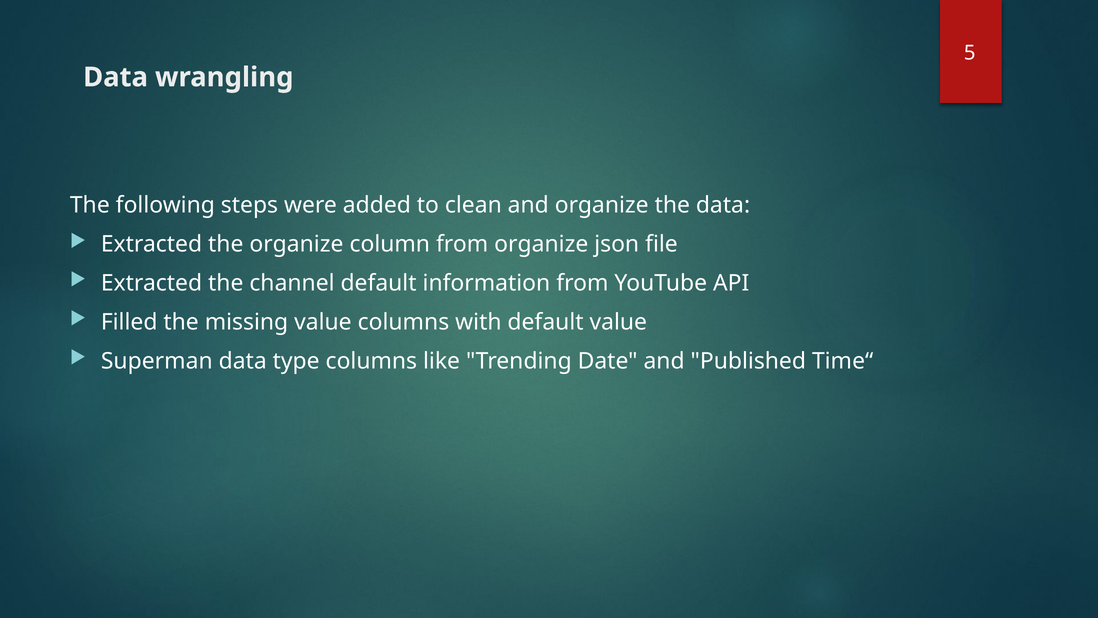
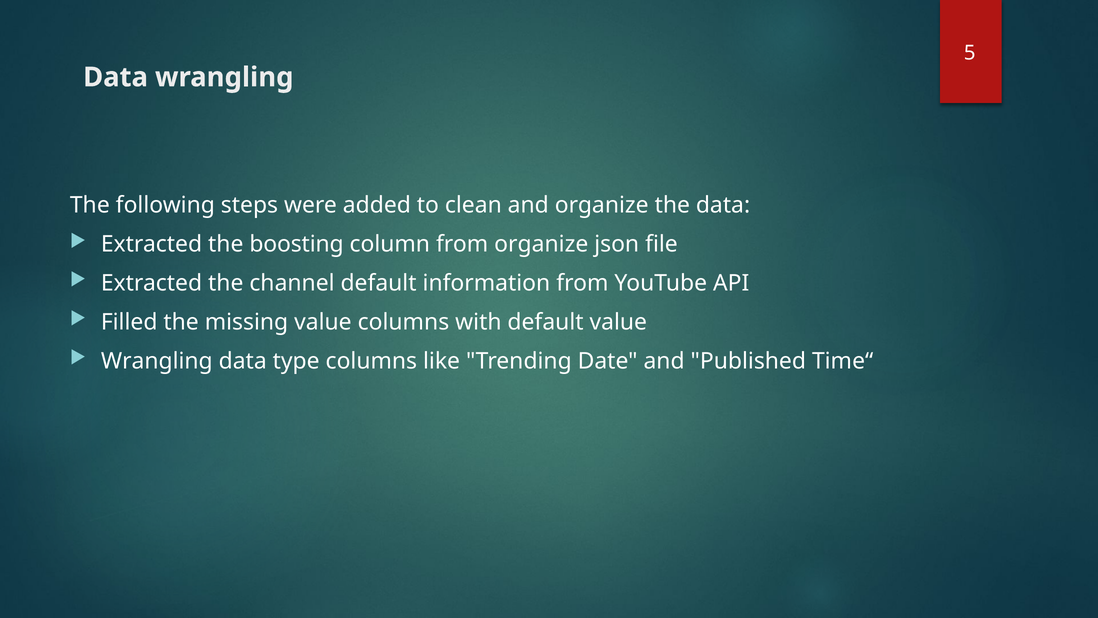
the organize: organize -> boosting (297, 244)
Superman: Superman -> Wrangling (157, 361)
